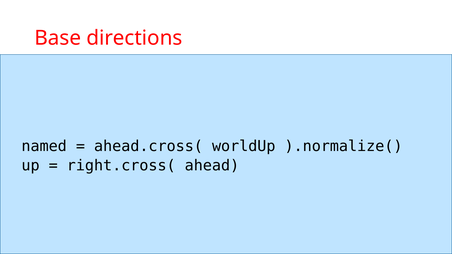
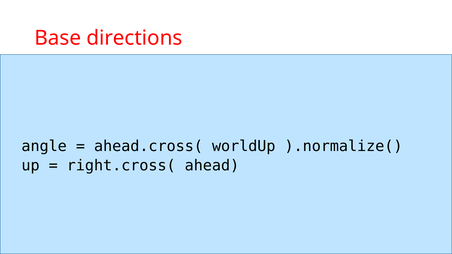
named: named -> angle (44, 146)
